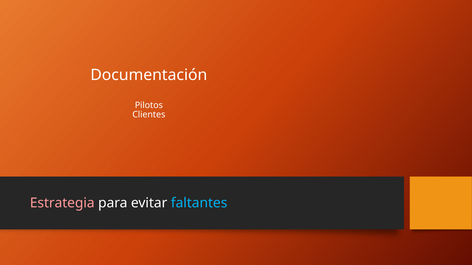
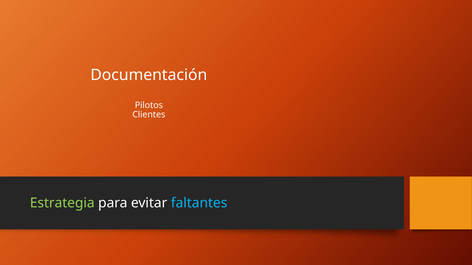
Estrategia colour: pink -> light green (62, 203)
